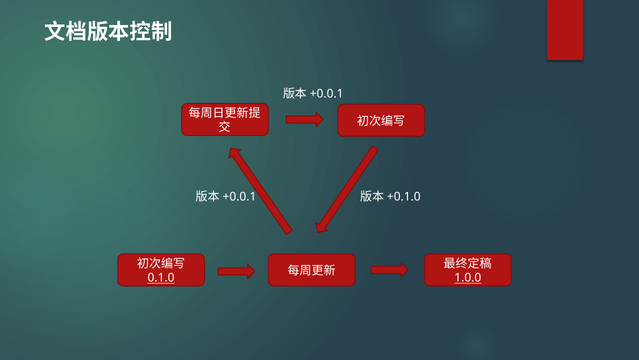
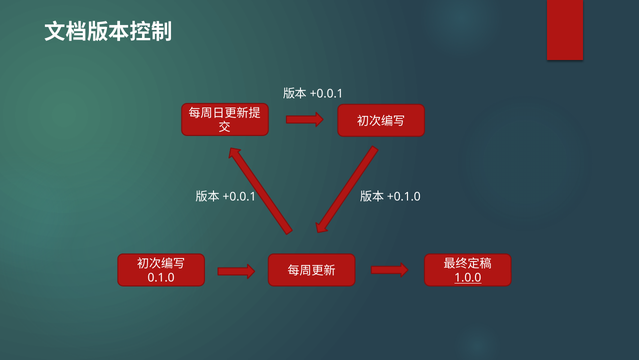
0.1.0 underline: present -> none (161, 278)
